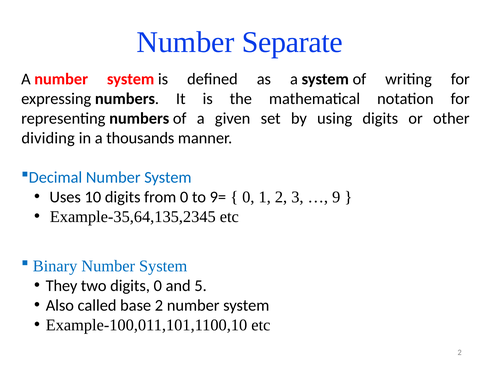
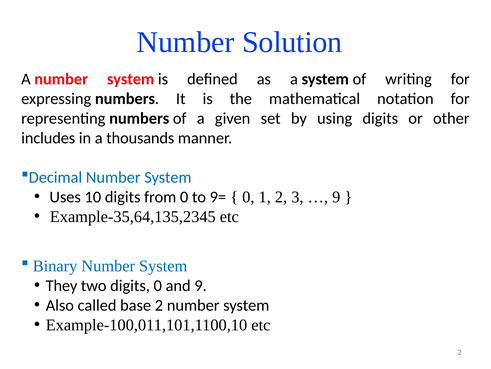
Separate: Separate -> Solution (292, 42)
dividing: dividing -> includes (48, 138)
and 5: 5 -> 9 (201, 285)
